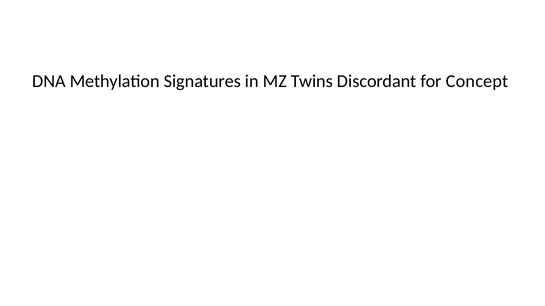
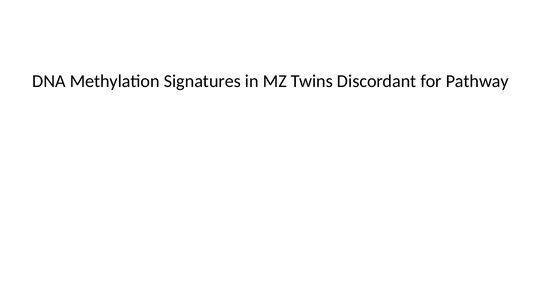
Concept: Concept -> Pathway (477, 81)
